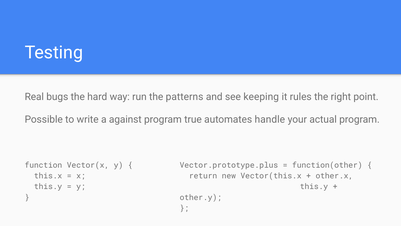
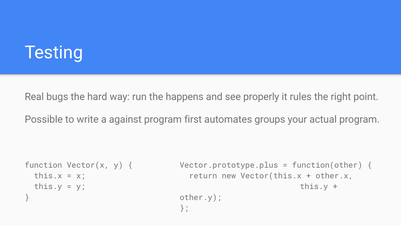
patterns: patterns -> happens (185, 97)
keeping: keeping -> properly (261, 97)
true: true -> first (193, 119)
handle: handle -> groups (270, 119)
